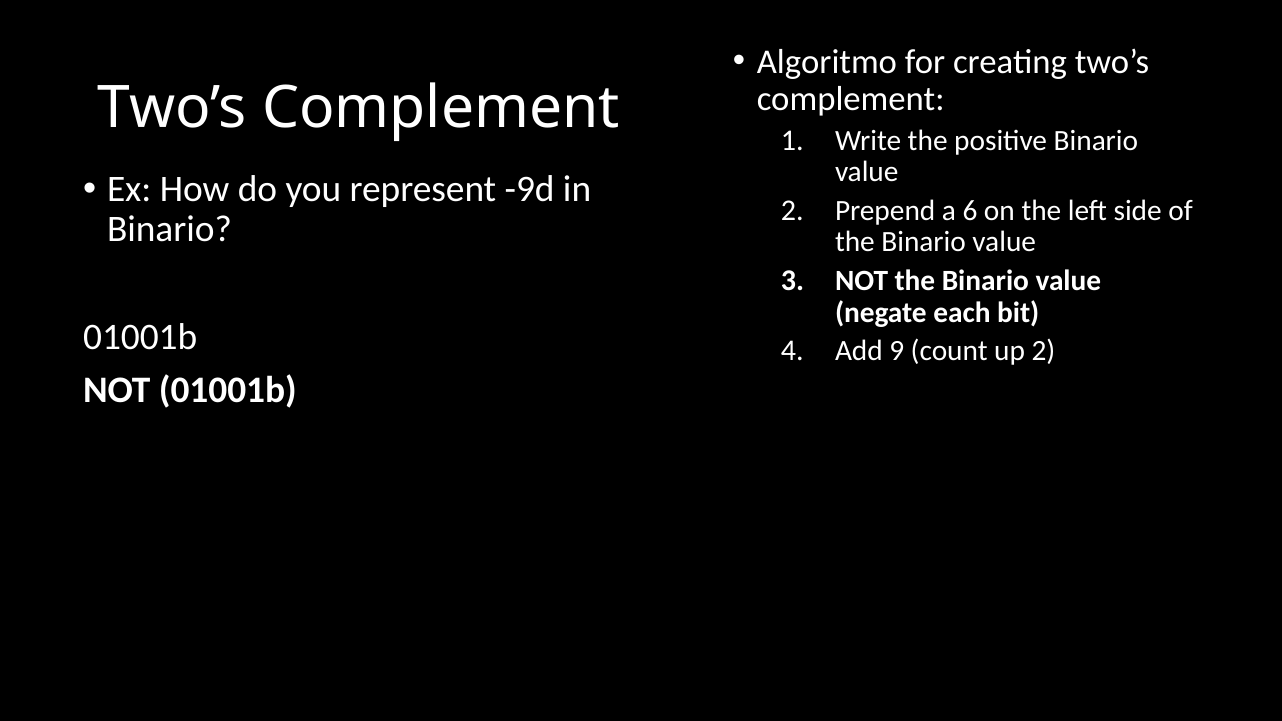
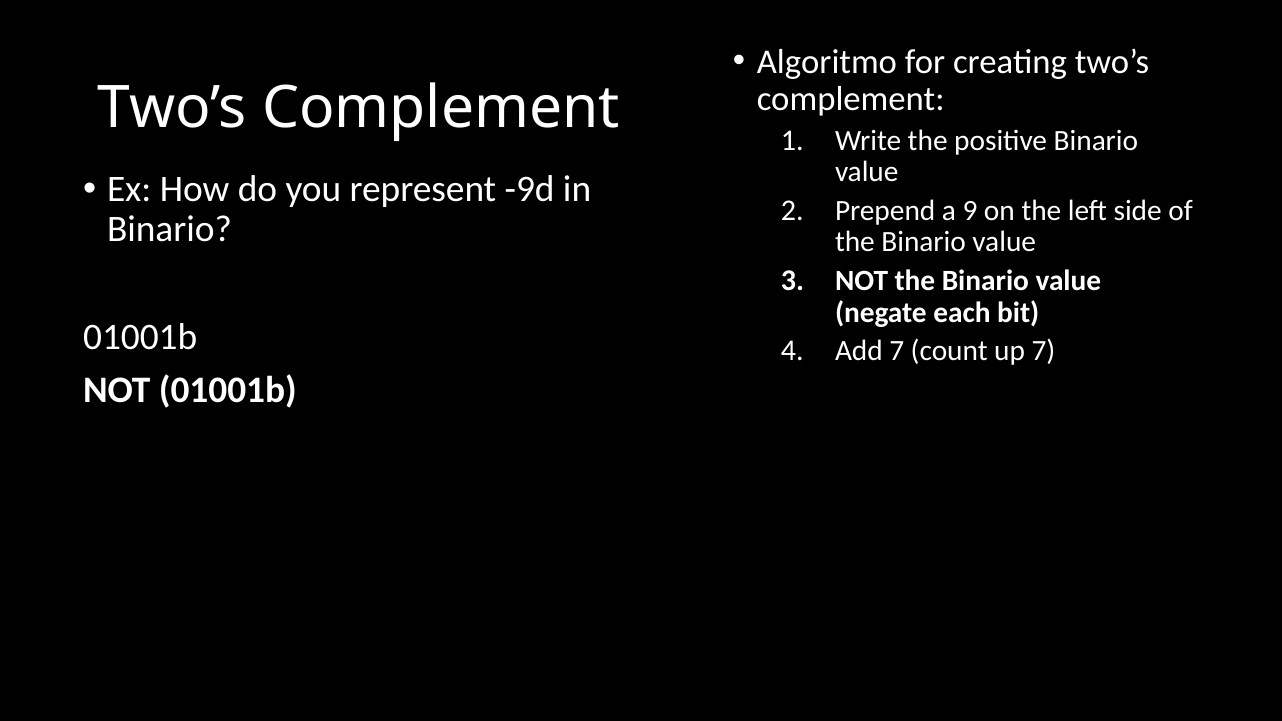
6: 6 -> 9 (970, 211)
Add 9: 9 -> 7 (897, 351)
up 2: 2 -> 7 (1044, 351)
